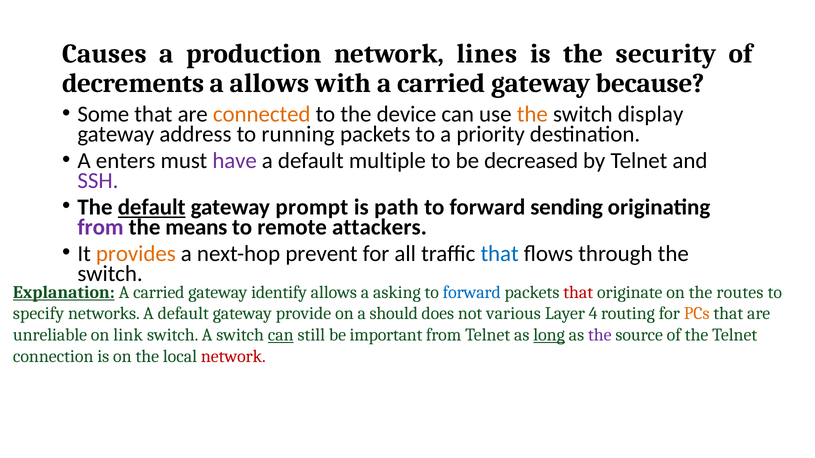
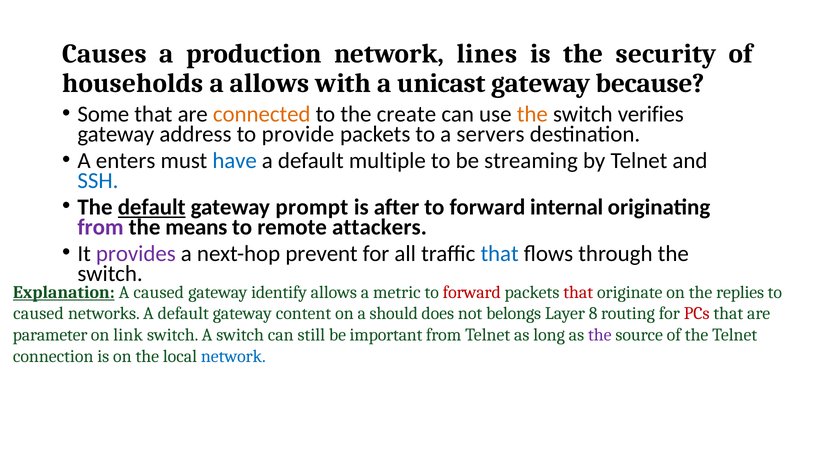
decrements: decrements -> households (133, 83)
with a carried: carried -> unicast (441, 83)
device: device -> create (406, 115)
display: display -> verifies (651, 115)
running: running -> provide (298, 134)
priority: priority -> servers (490, 134)
have colour: purple -> blue (235, 161)
decreased: decreased -> streaming (531, 161)
SSH colour: purple -> blue (98, 181)
path: path -> after (397, 207)
sending: sending -> internal (567, 207)
provides colour: orange -> purple (136, 254)
carried: carried -> caused (159, 292)
asking: asking -> metric (397, 292)
forward colour: blue -> red (472, 292)
routes: routes -> replies (740, 292)
specify: specify -> caused (38, 314)
provide: provide -> content (303, 314)
various: various -> belongs (514, 314)
4: 4 -> 8 (593, 314)
PCs colour: orange -> red (697, 314)
unreliable: unreliable -> parameter (50, 335)
can underline: present -> none (281, 335)
long underline: present -> none (549, 335)
network colour: red -> blue (233, 357)
